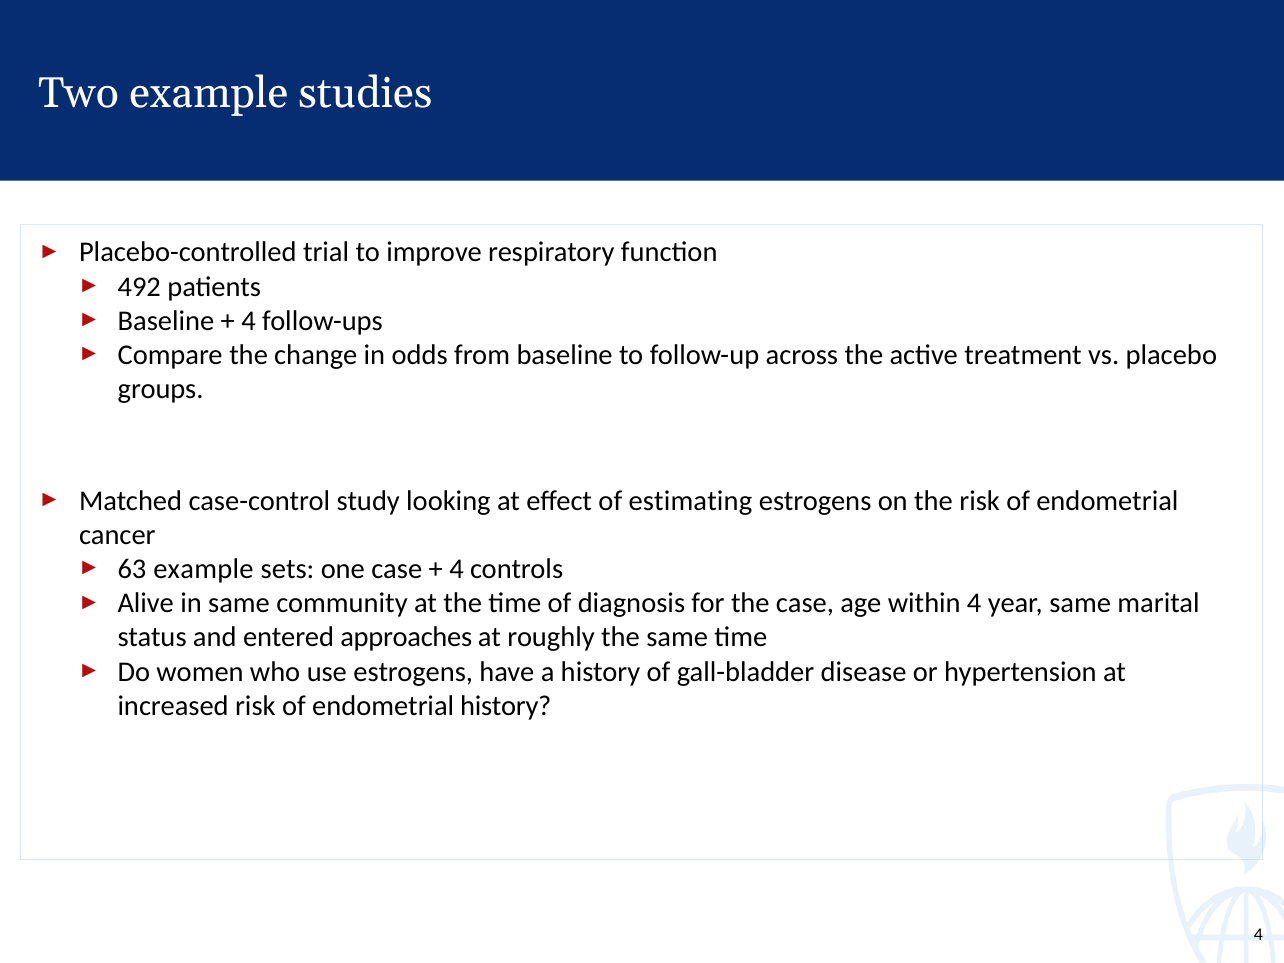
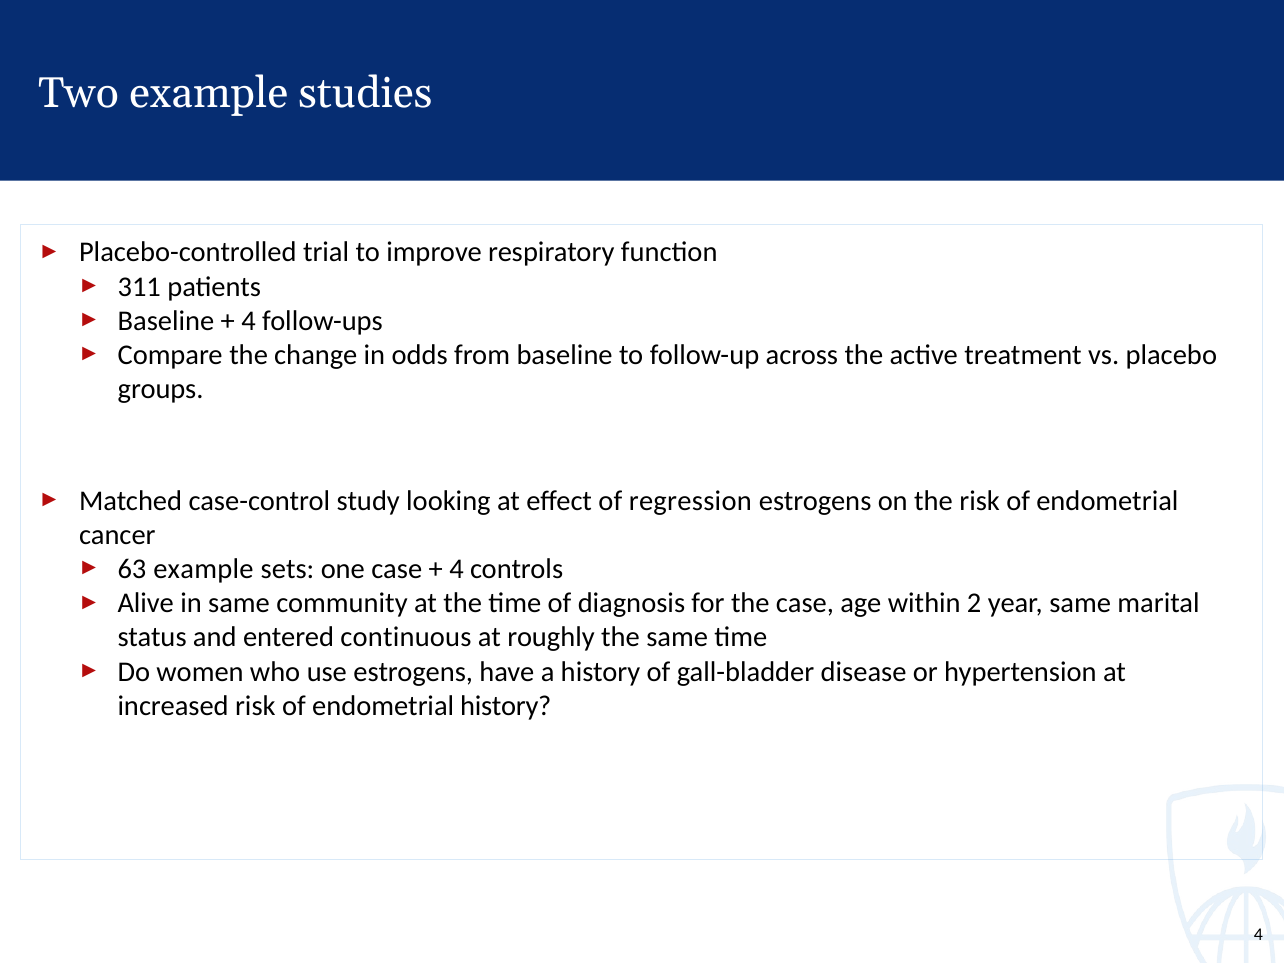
492: 492 -> 311 (139, 287)
estimating: estimating -> regression (690, 501)
within 4: 4 -> 2 (974, 603)
approaches: approaches -> continuous (406, 638)
